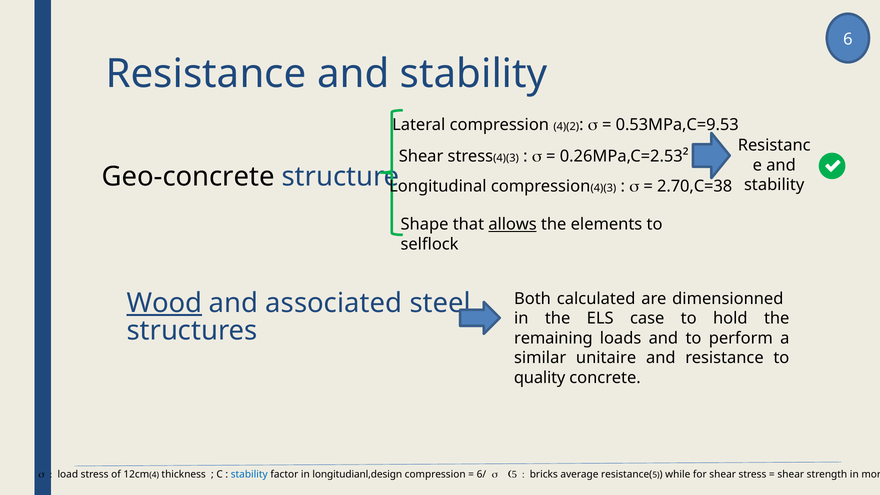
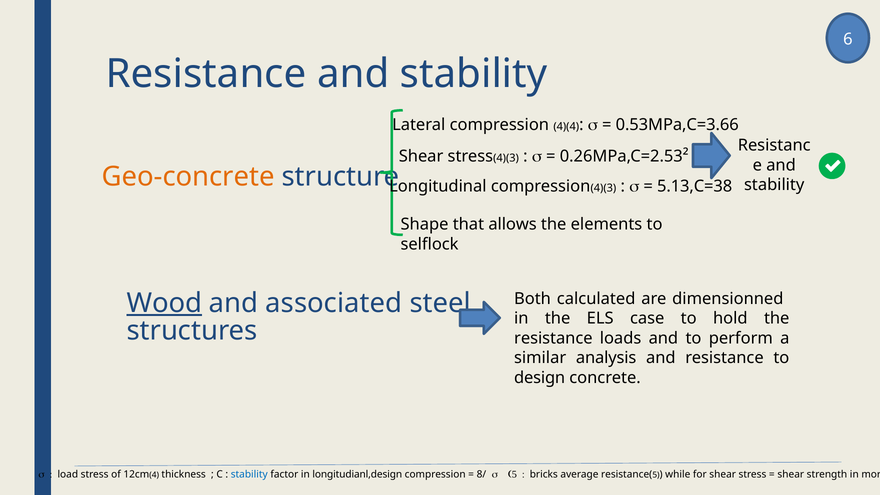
4)(2: 4)(2 -> 4)(4 (566, 126)
0.53MPa,C=9.53: 0.53MPa,C=9.53 -> 0.53MPa,C=3.66 (677, 125)
Geo-concrete colour: black -> orange (188, 177)
2.70,C=38: 2.70,C=38 -> 5.13,C=38 (695, 186)
allows underline: present -> none (513, 225)
remaining: remaining -> resistance (553, 338)
unitaire: unitaire -> analysis (606, 358)
quality: quality -> design (540, 378)
6/: 6/ -> 8/ (481, 474)
